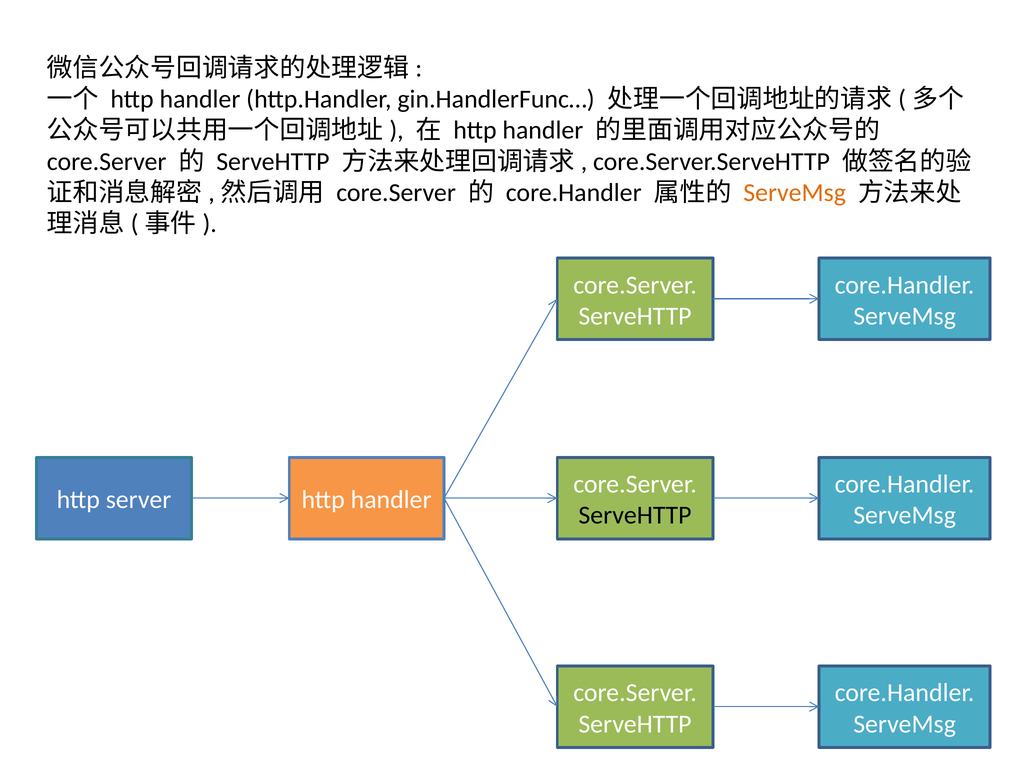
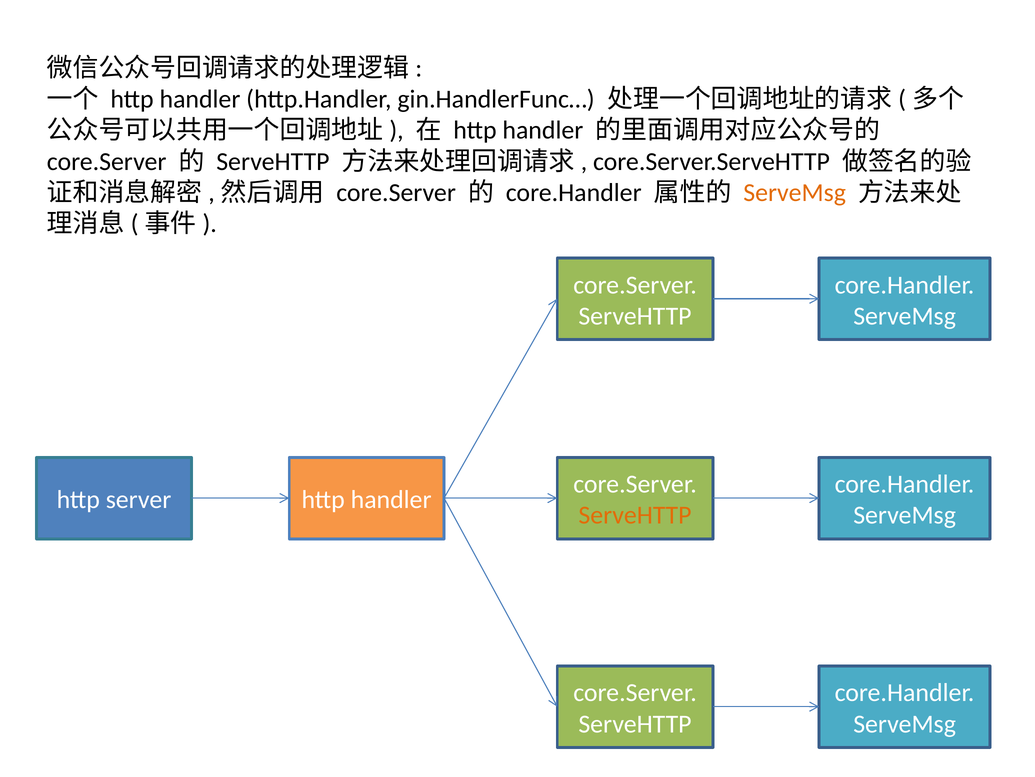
ServeHTTP colour: black -> orange (635, 515)
